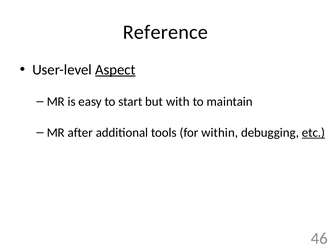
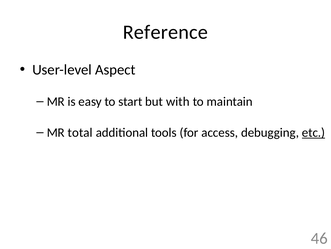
Aspect underline: present -> none (115, 69)
after: after -> total (80, 132)
within: within -> access (220, 132)
